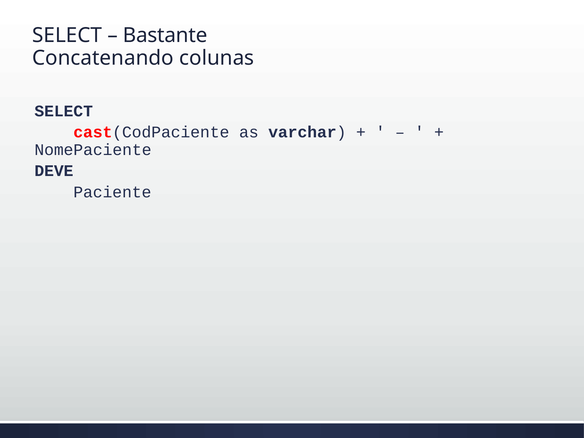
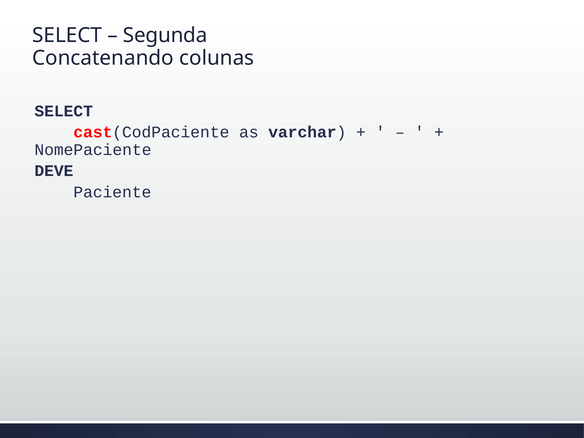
Bastante: Bastante -> Segunda (165, 35)
